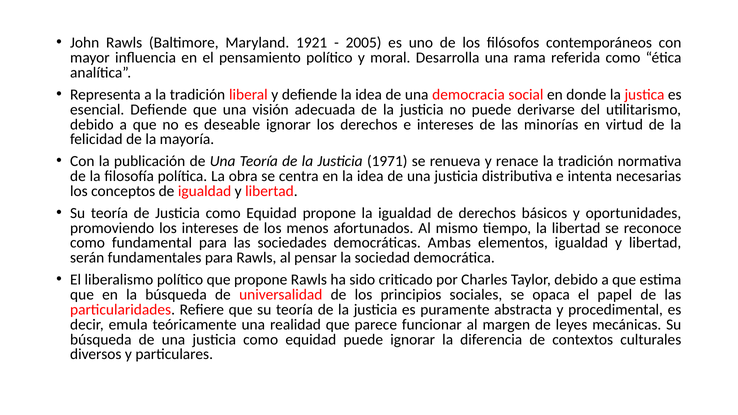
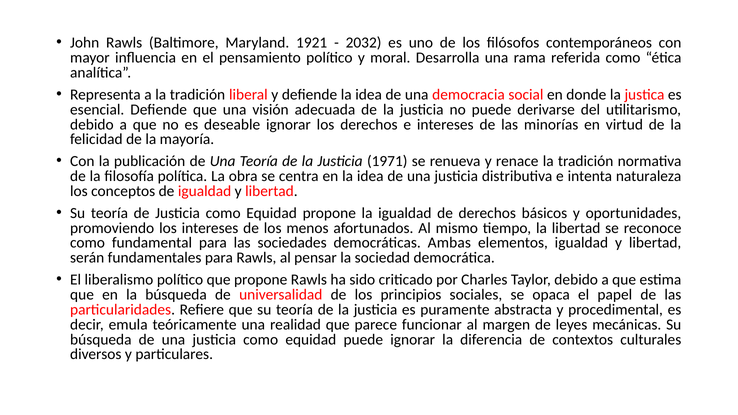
2005: 2005 -> 2032 (364, 43)
necesarias: necesarias -> naturaleza (649, 176)
